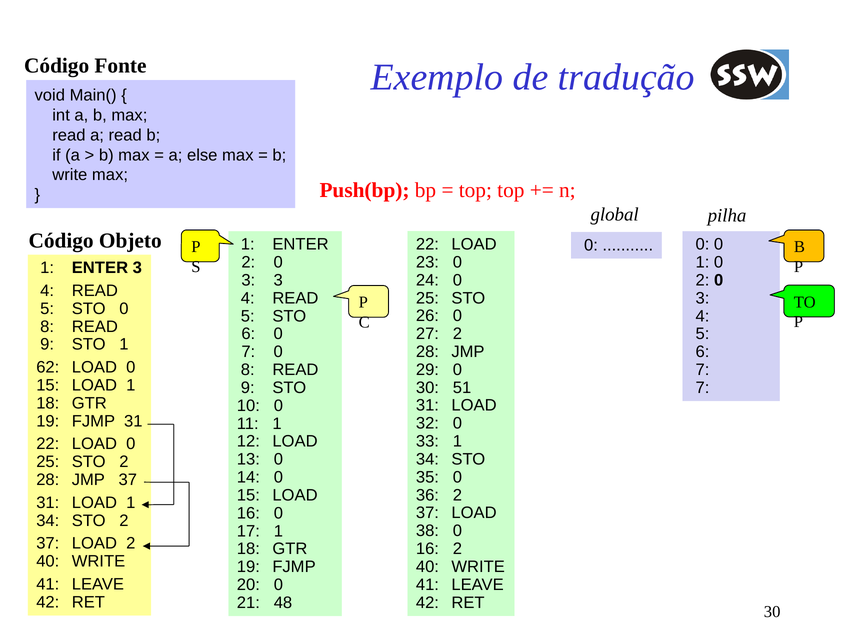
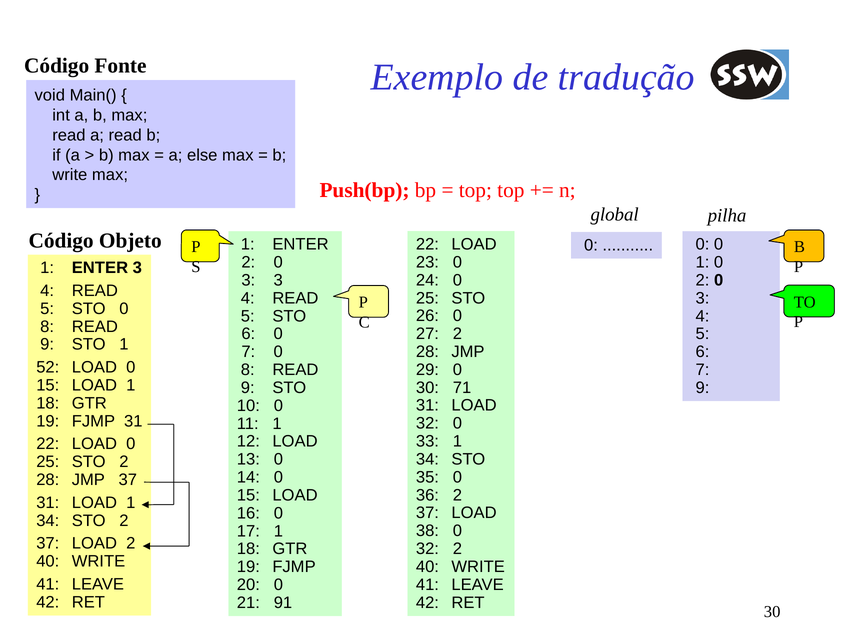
62: 62 -> 52 (48, 368)
51: 51 -> 71 (462, 388)
7: 7 -> 9 (702, 388)
16: 16 -> 32 (427, 549)
48: 48 -> 91 (283, 603)
